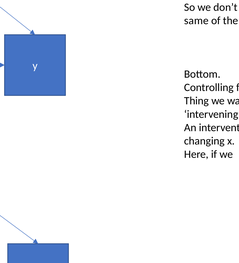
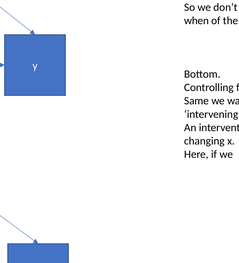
same: same -> when (196, 21)
Thing: Thing -> Same (196, 101)
